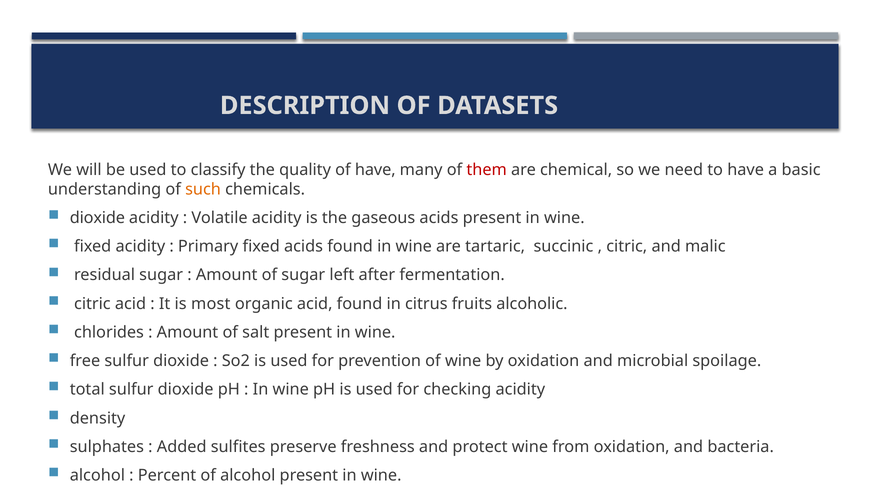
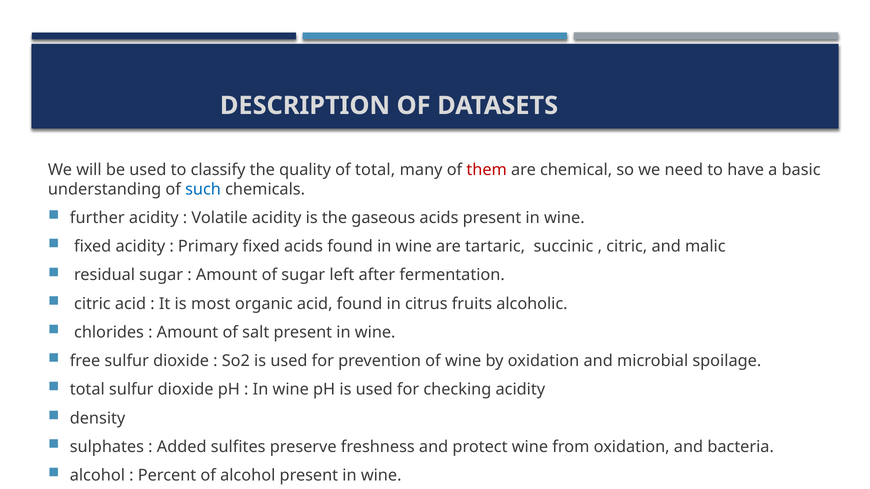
of have: have -> total (375, 170)
such colour: orange -> blue (203, 189)
dioxide: dioxide -> further (97, 218)
